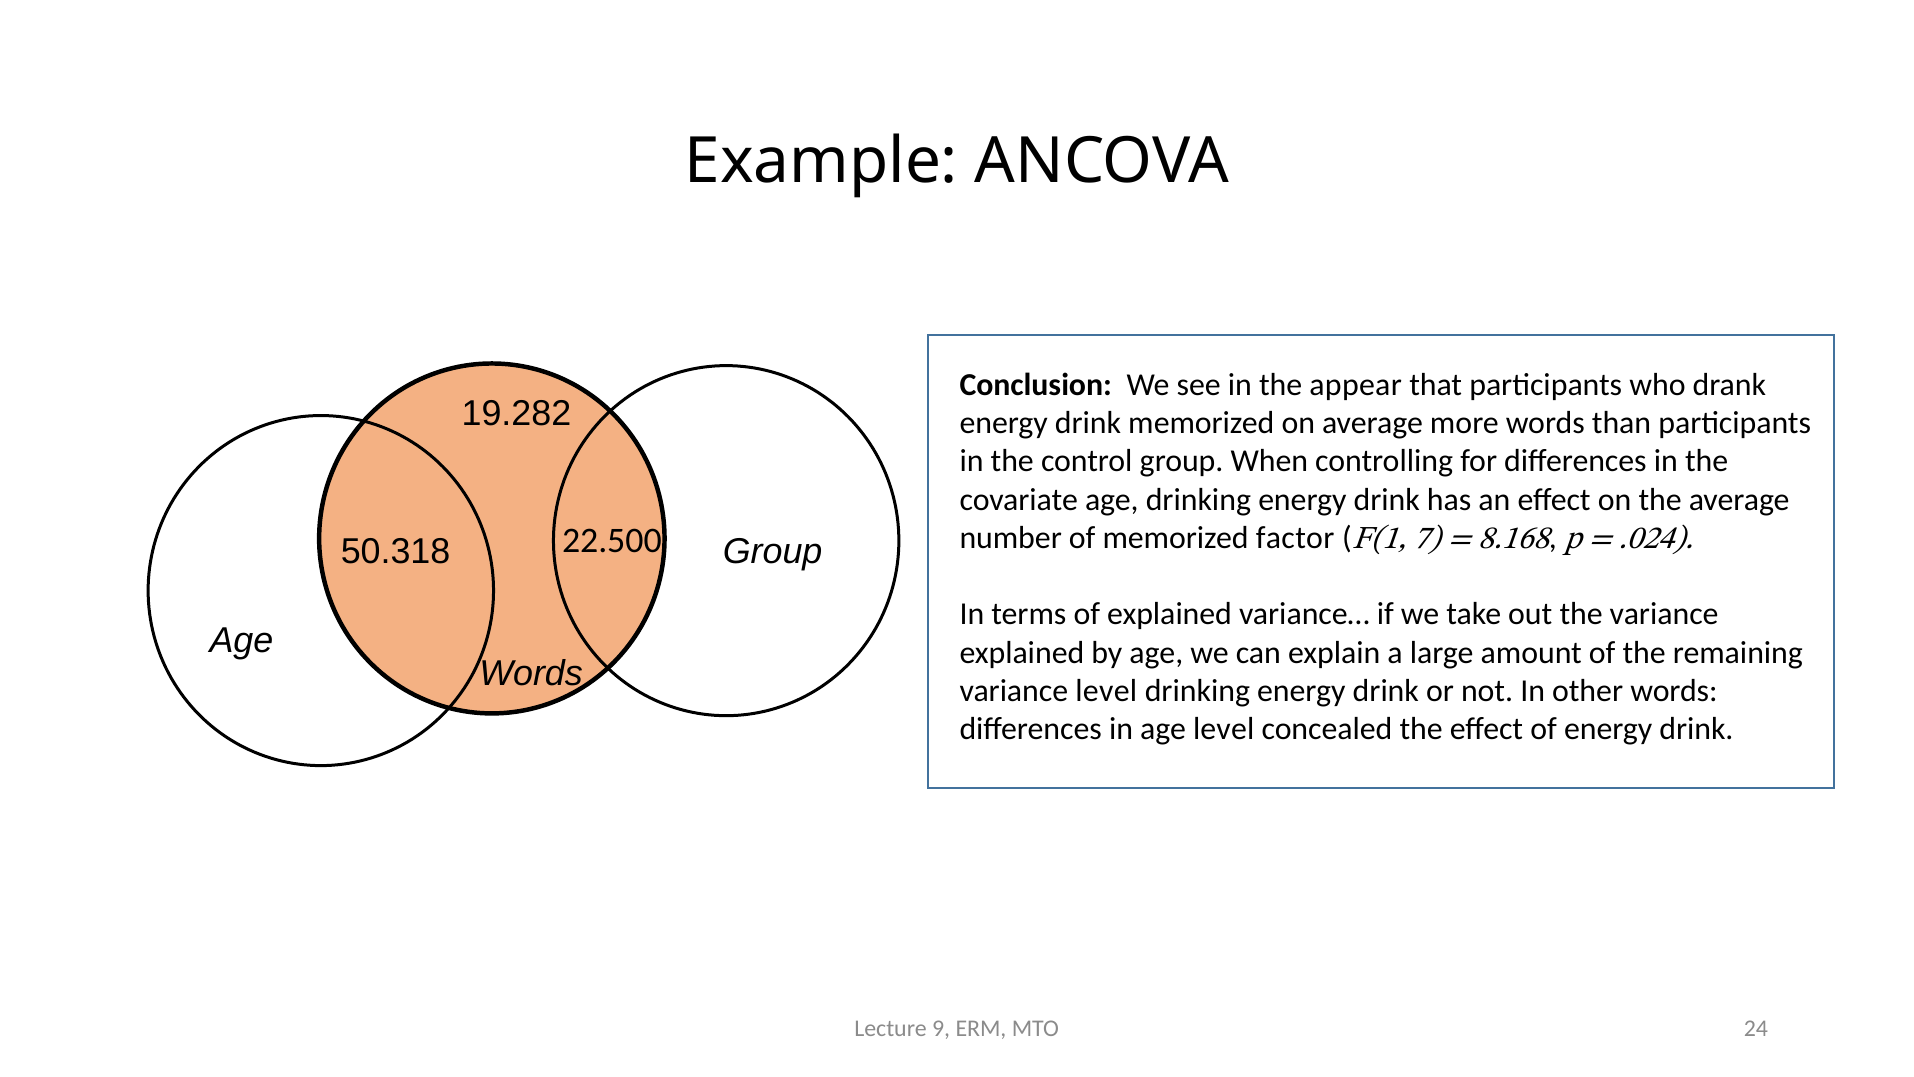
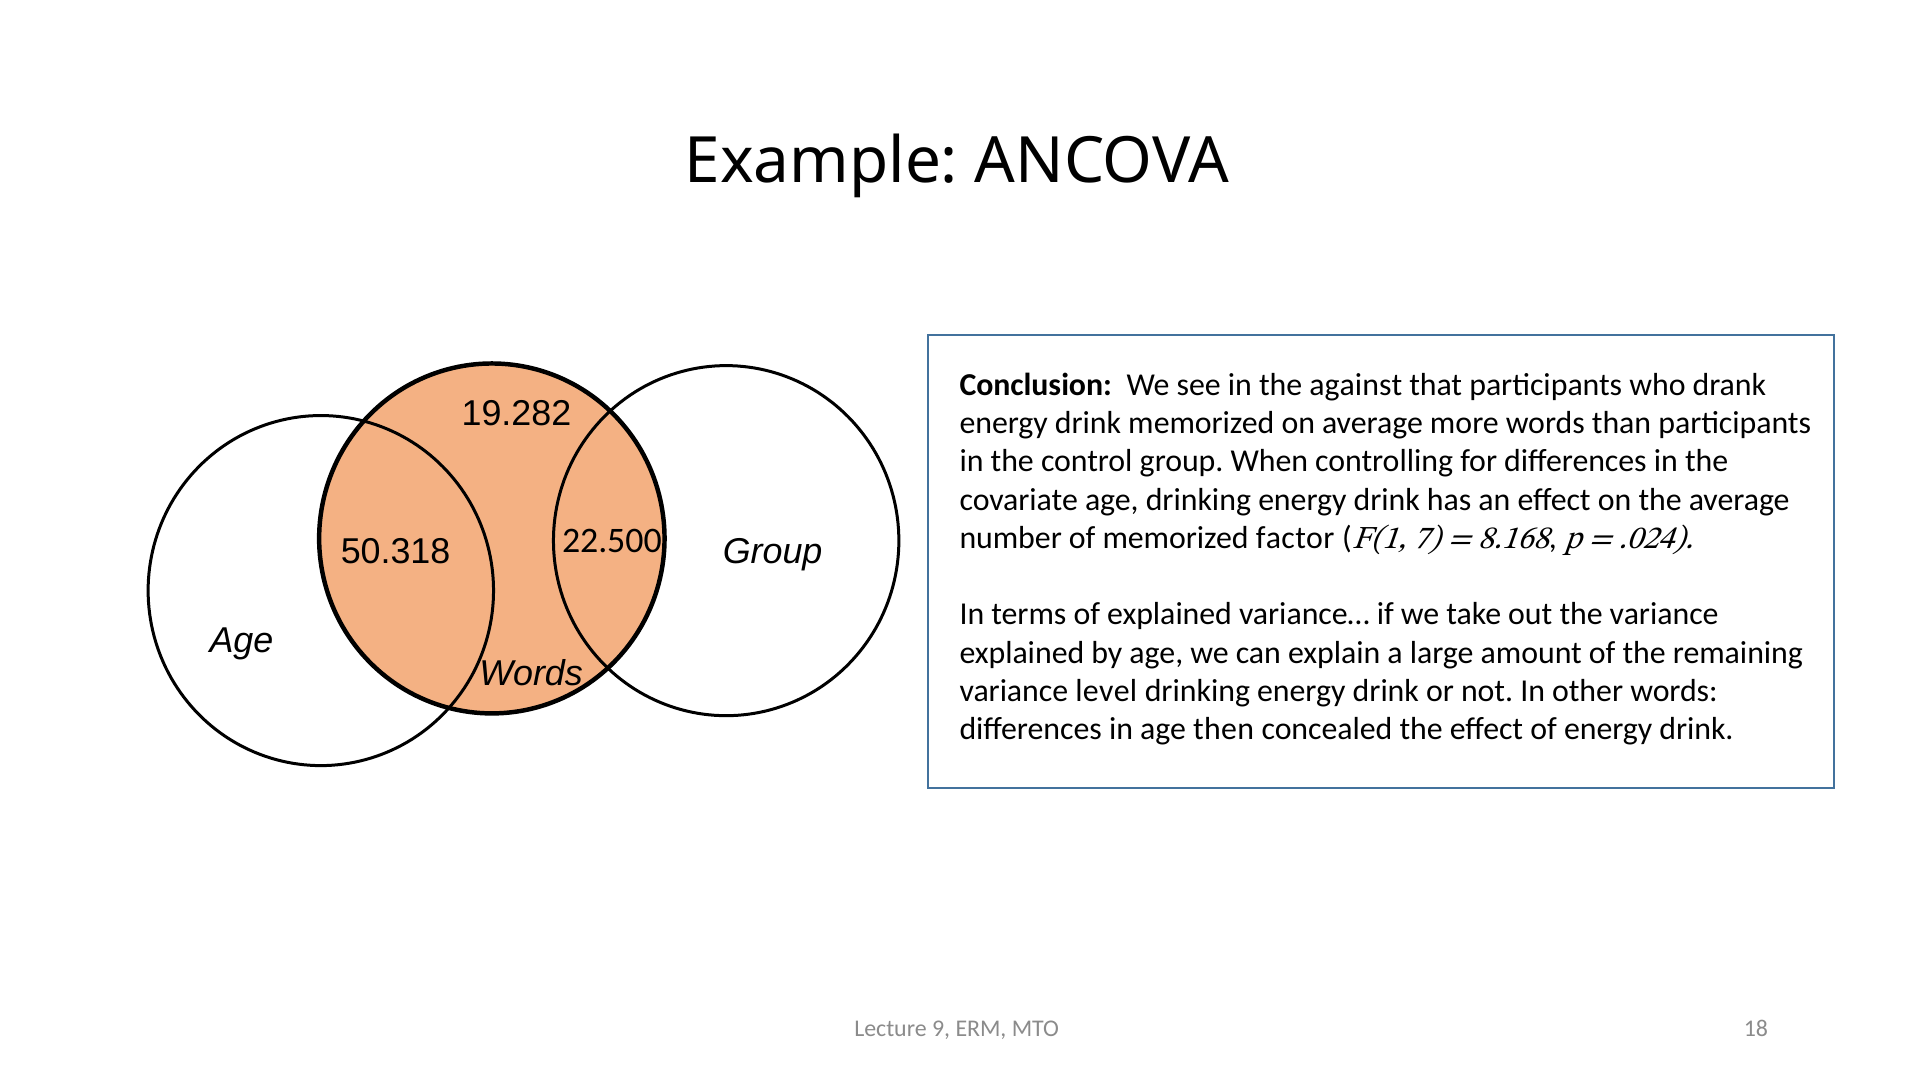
appear: appear -> against (1356, 385)
age level: level -> then (1224, 729)
24: 24 -> 18 (1756, 1028)
